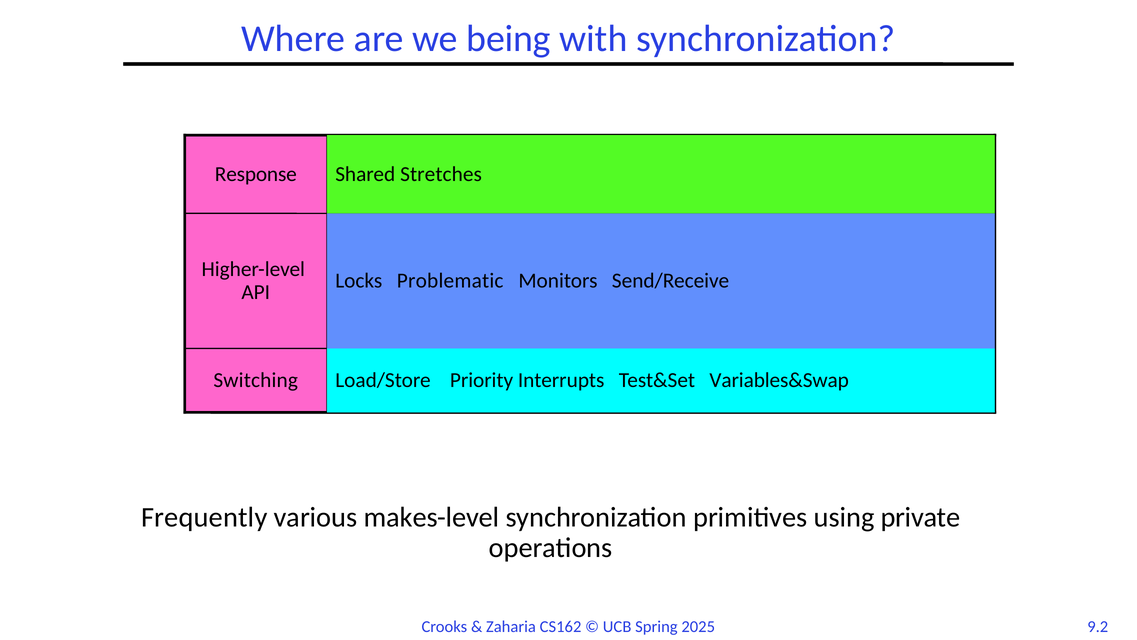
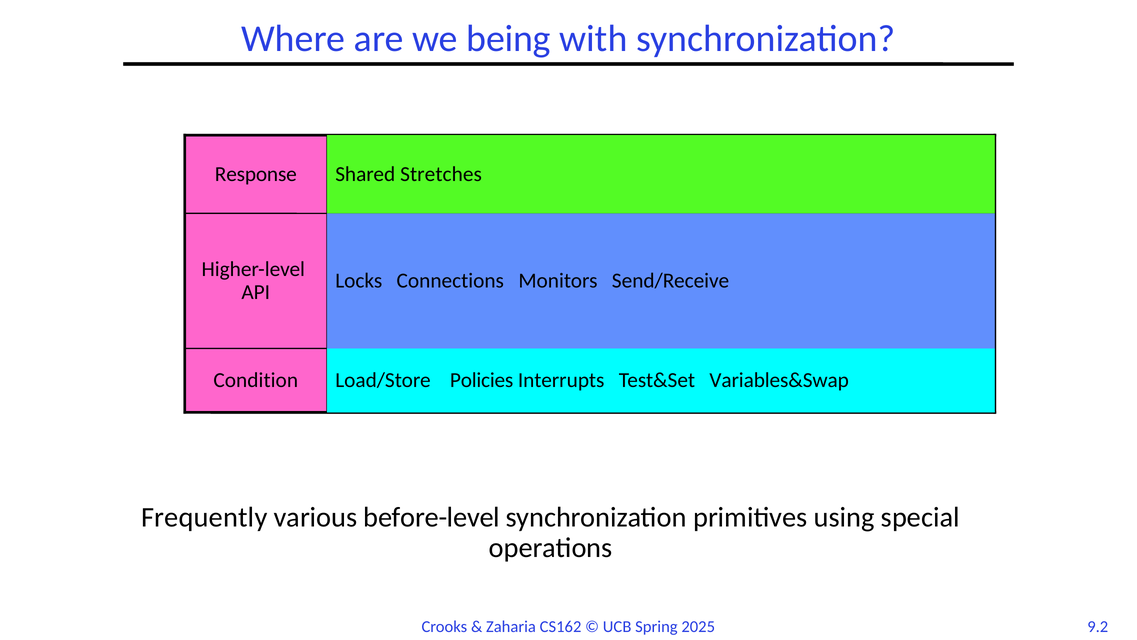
Problematic: Problematic -> Connections (450, 281)
Switching: Switching -> Condition (256, 380)
Priority: Priority -> Policies (482, 380)
makes-level: makes-level -> before-level (432, 517)
private: private -> special (920, 517)
